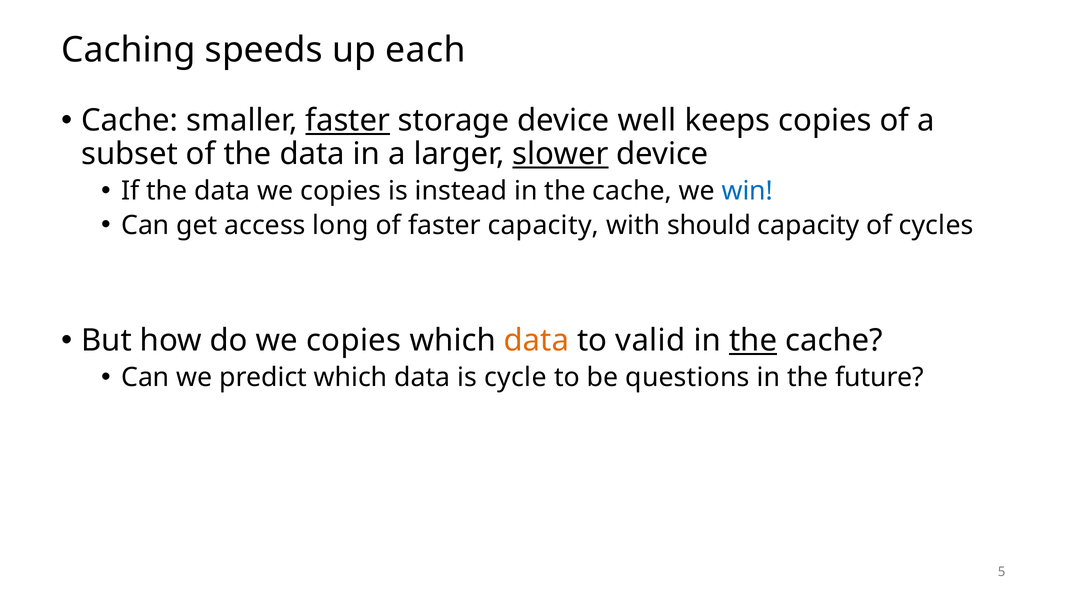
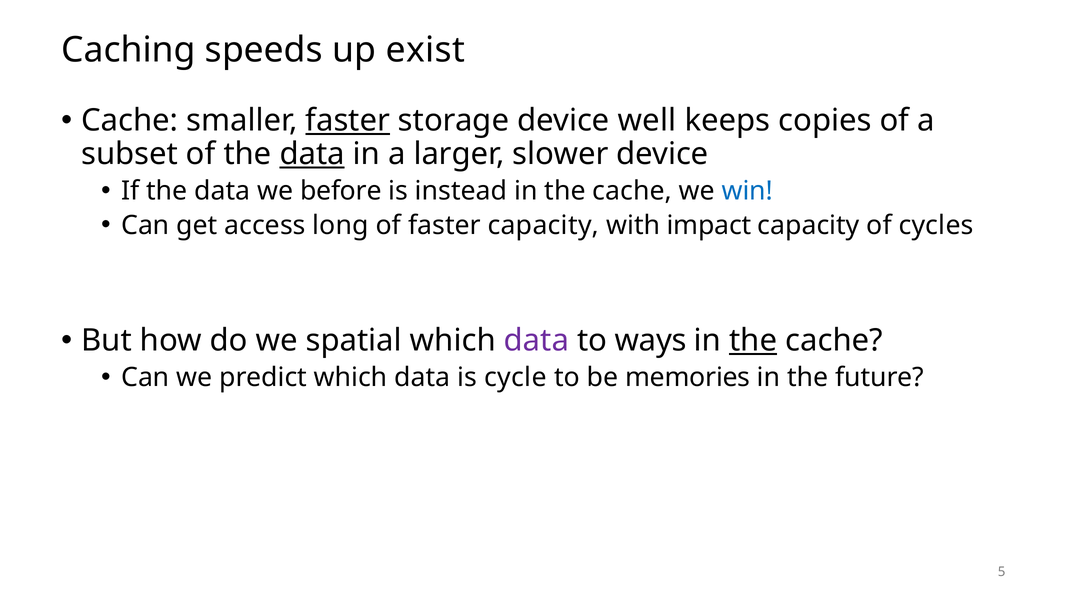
each: each -> exist (425, 50)
data underline: none -> present (312, 154)
slower underline: present -> none (560, 154)
data we copies: copies -> before (341, 191)
should: should -> impact (709, 225)
do we copies: copies -> spatial (354, 341)
data colour: orange -> purple (536, 341)
valid: valid -> ways (651, 341)
questions: questions -> memories (688, 377)
